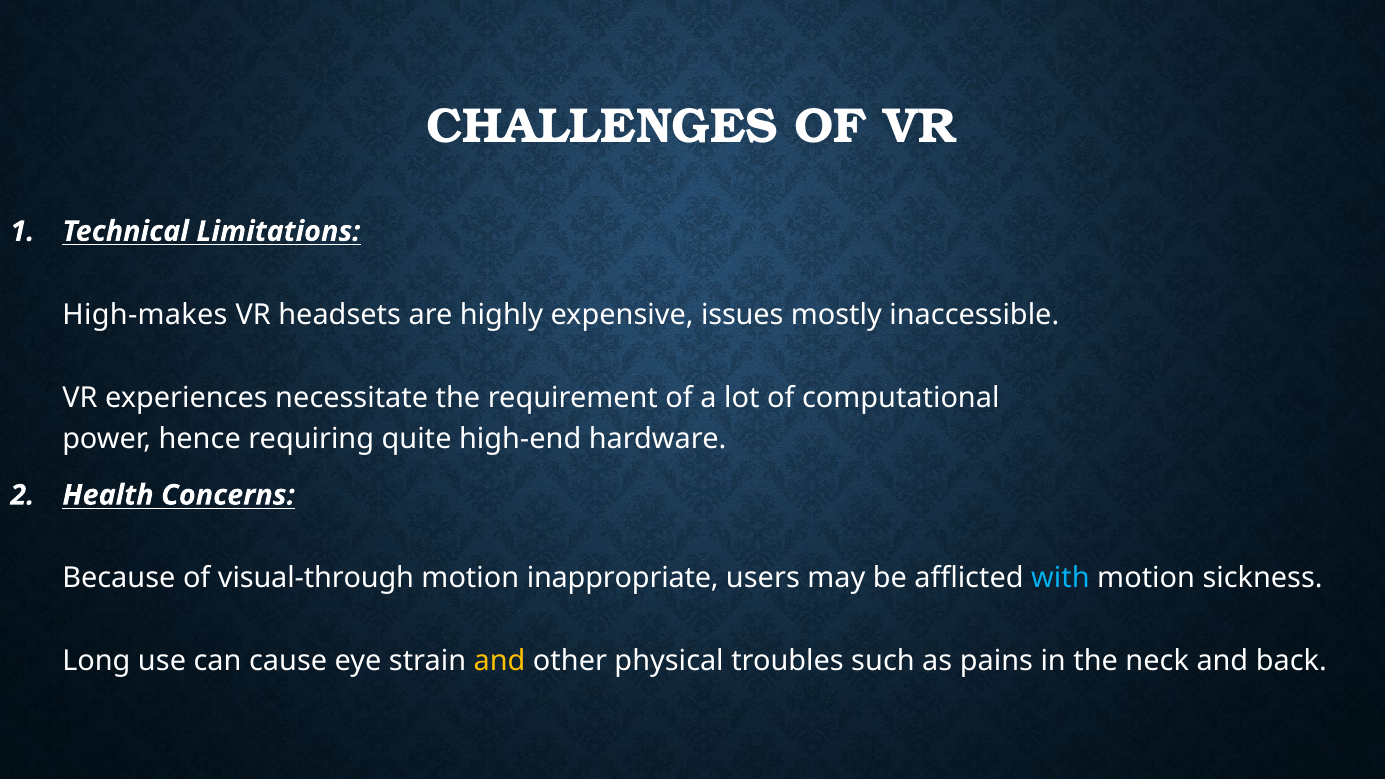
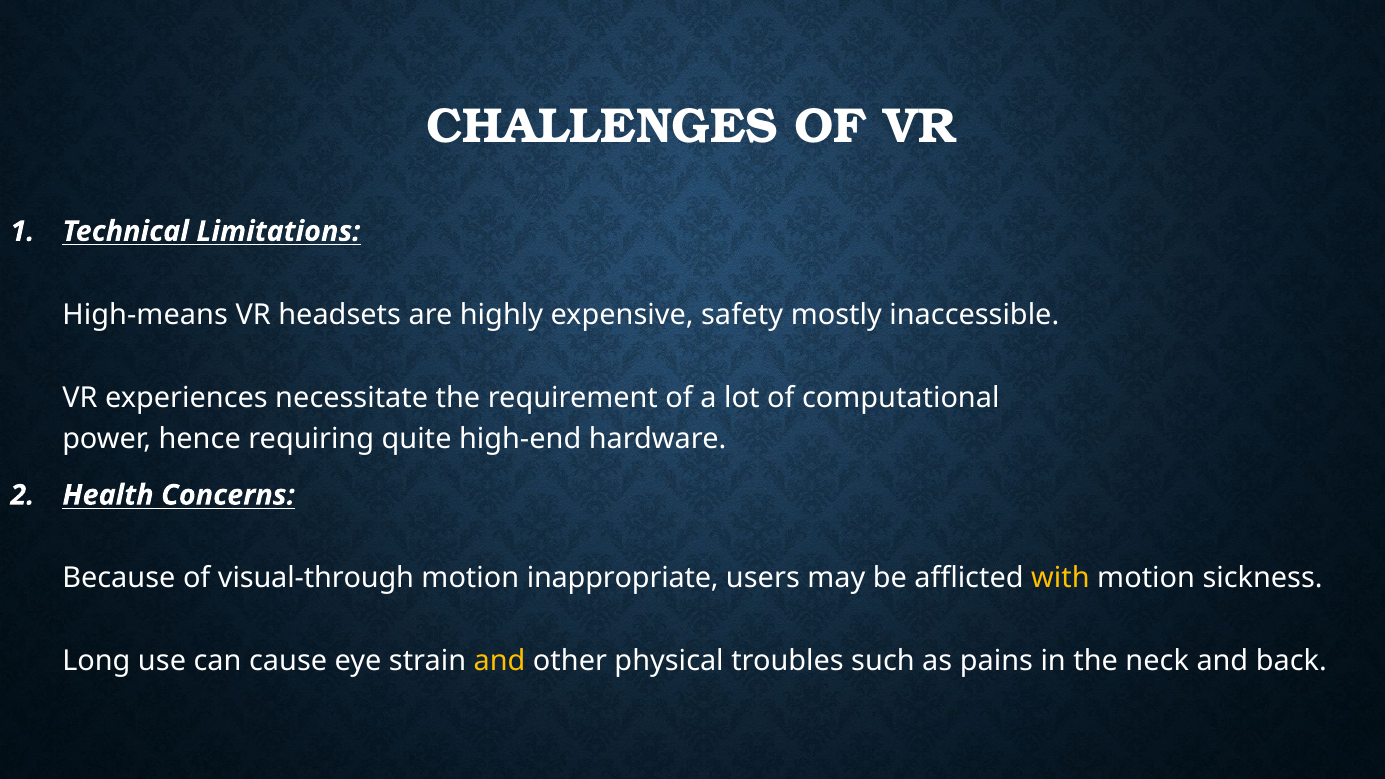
High-makes: High-makes -> High-means (145, 315)
issues: issues -> safety (742, 315)
with colour: light blue -> yellow (1060, 578)
